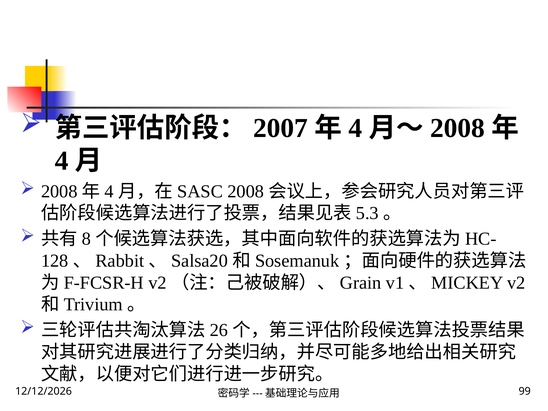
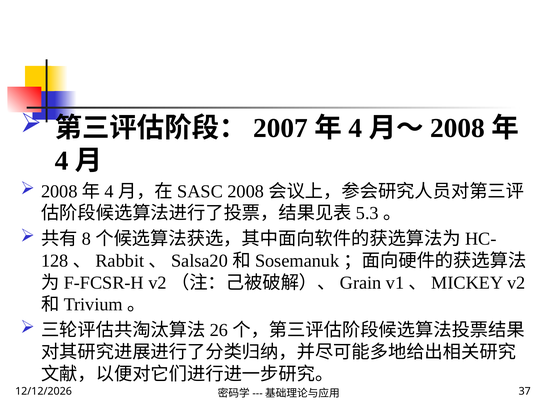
99: 99 -> 37 (525, 391)
